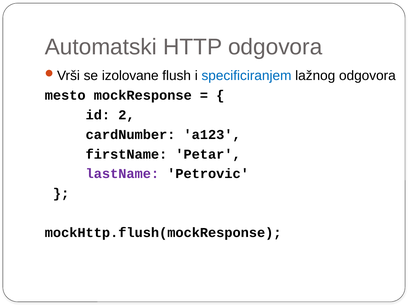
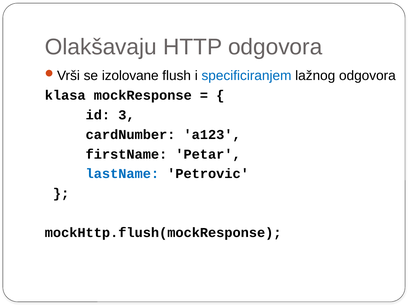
Automatski: Automatski -> Olakšavaju (101, 47)
mesto: mesto -> klasa (65, 95)
2: 2 -> 3 (126, 115)
lastName colour: purple -> blue (122, 174)
